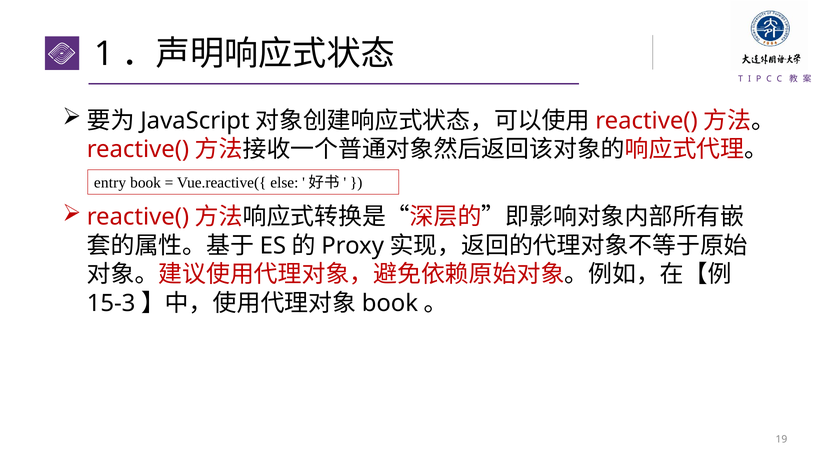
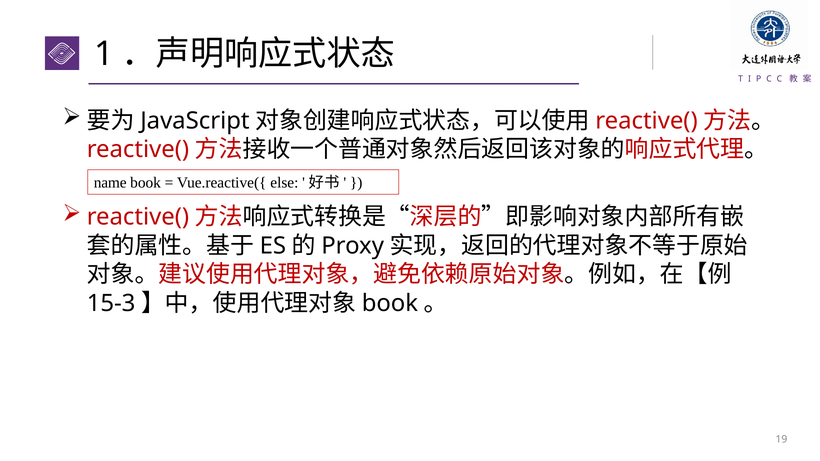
entry: entry -> name (110, 183)
